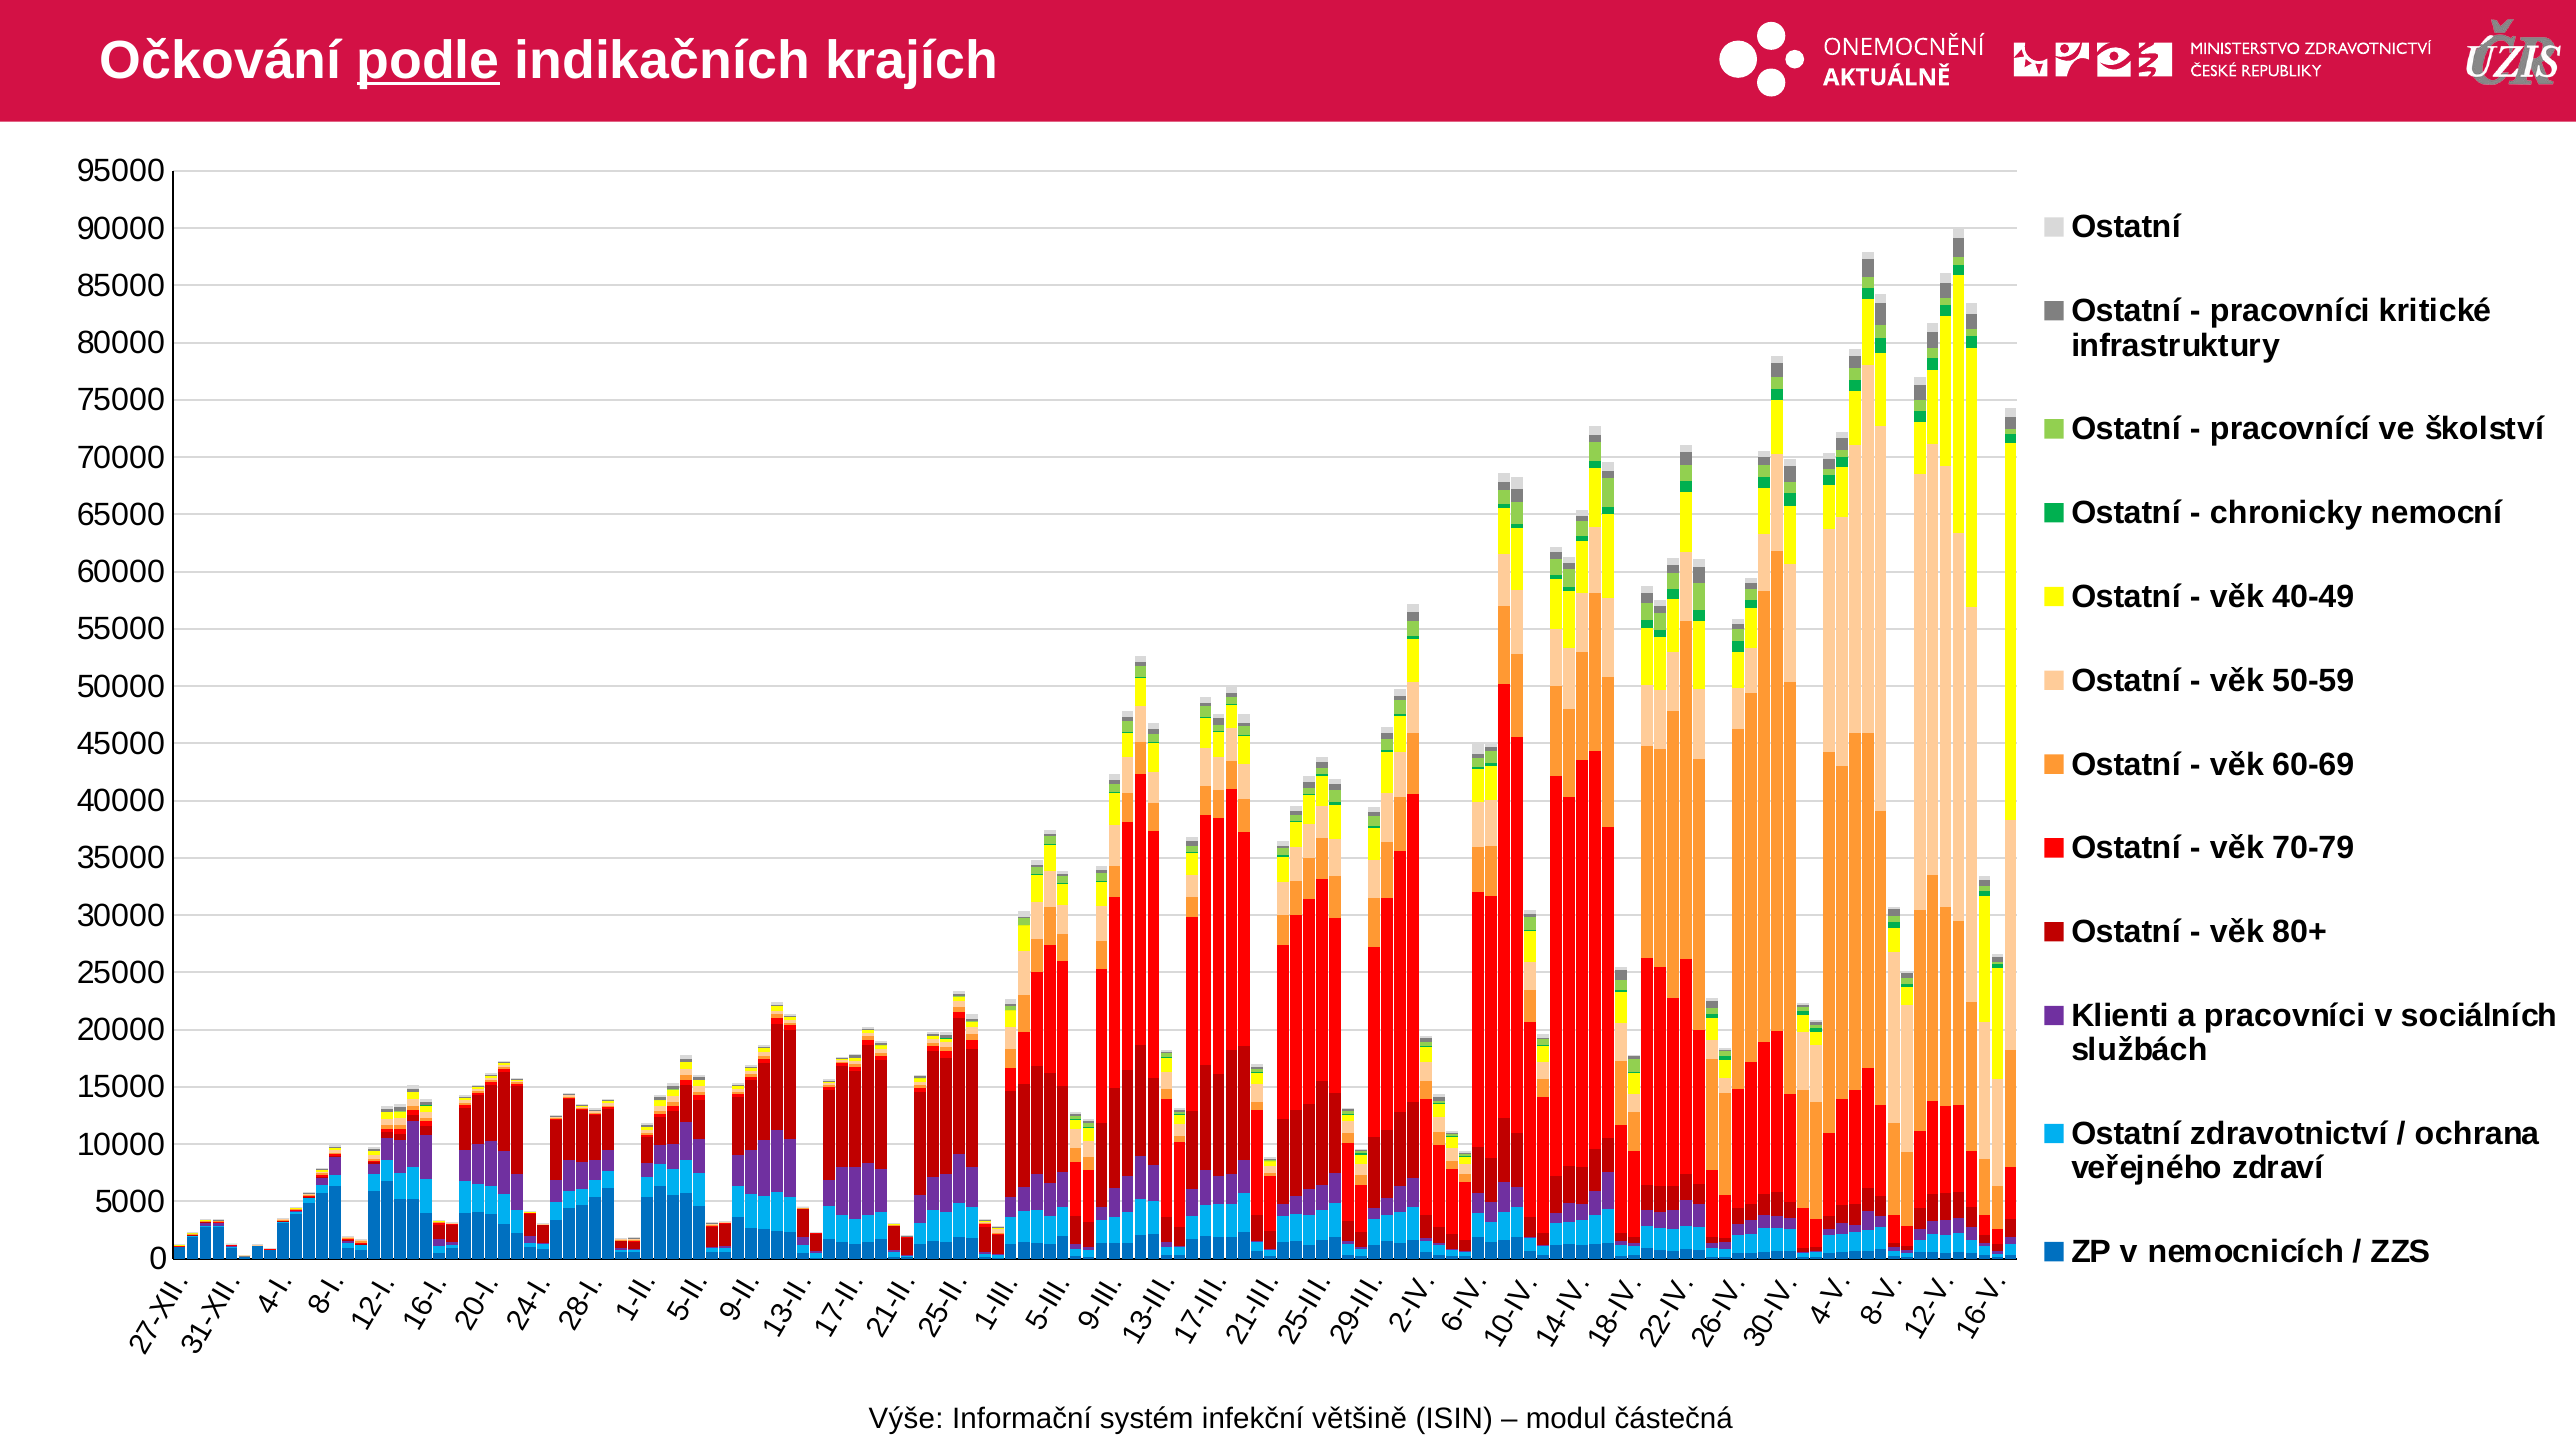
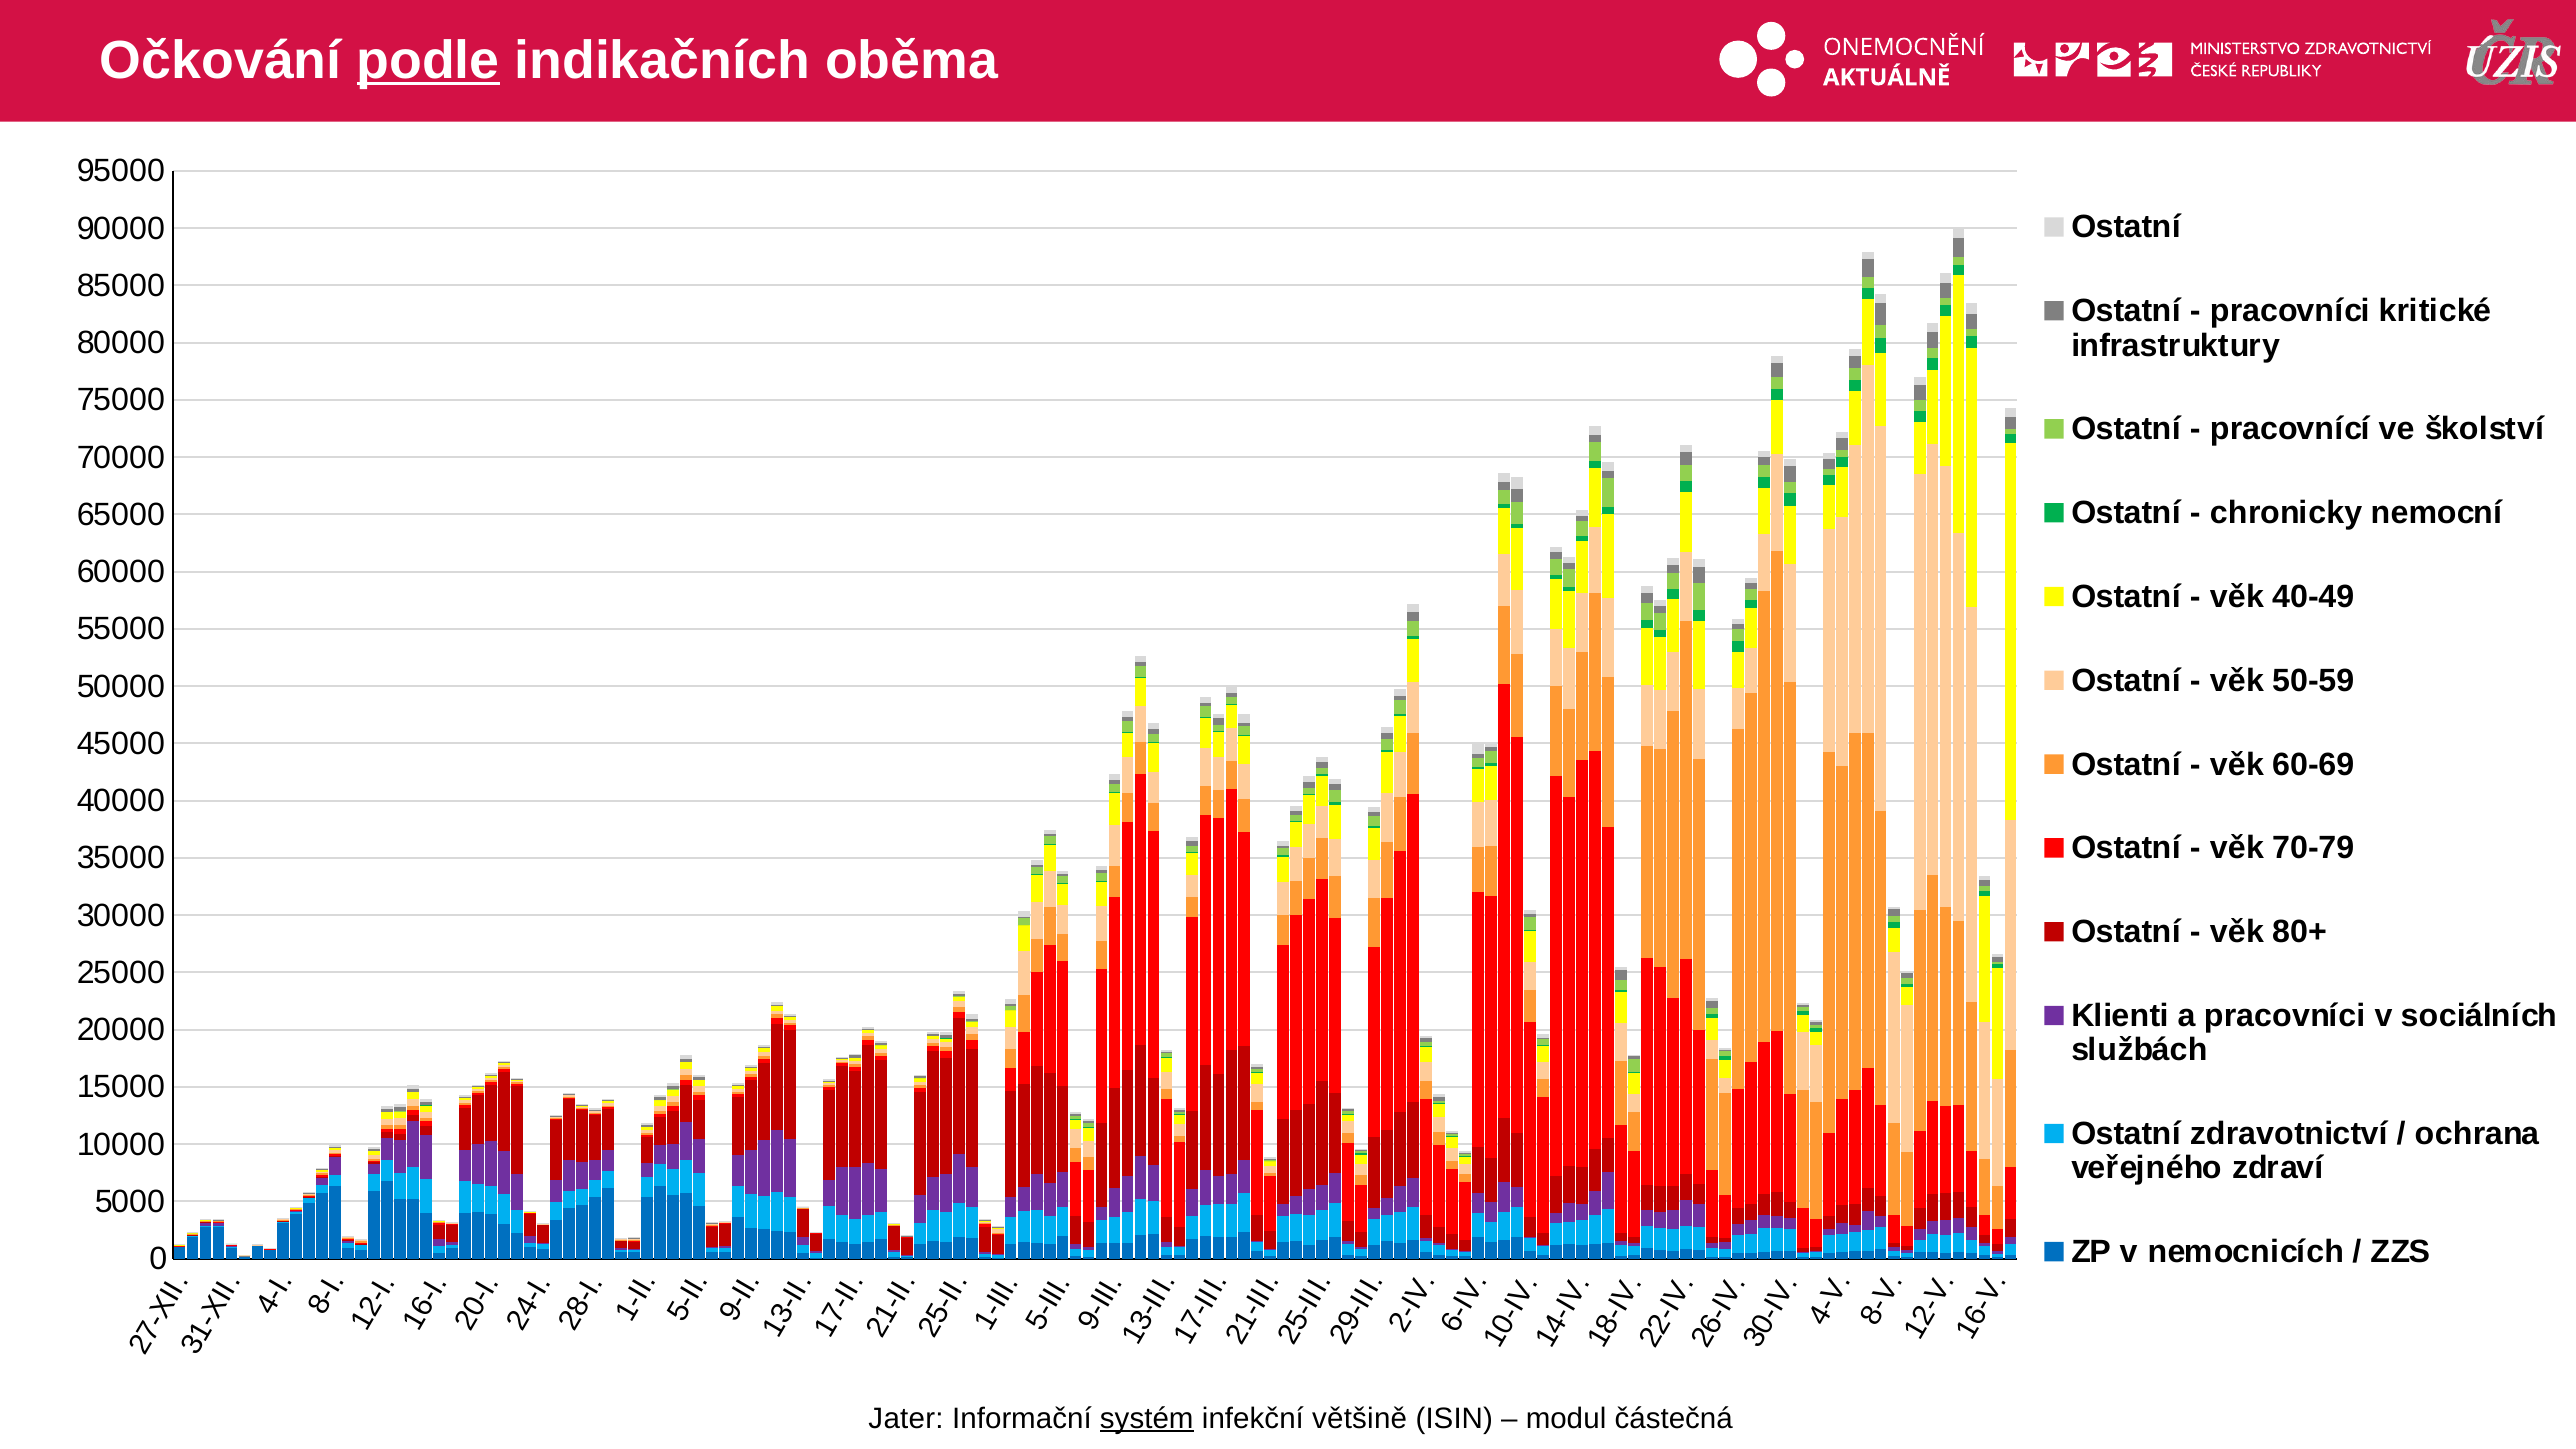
krajích: krajích -> oběma (912, 60)
Výše: Výše -> Jater (906, 1418)
systém underline: none -> present (1147, 1418)
